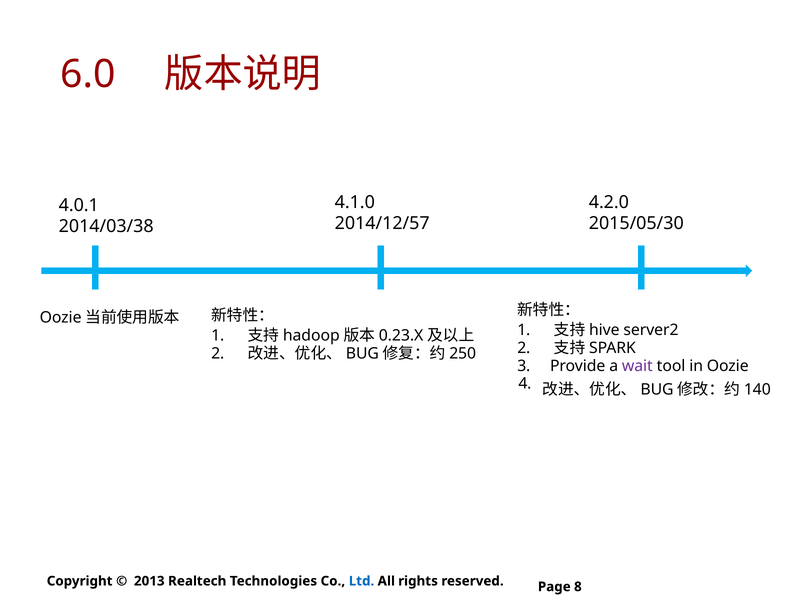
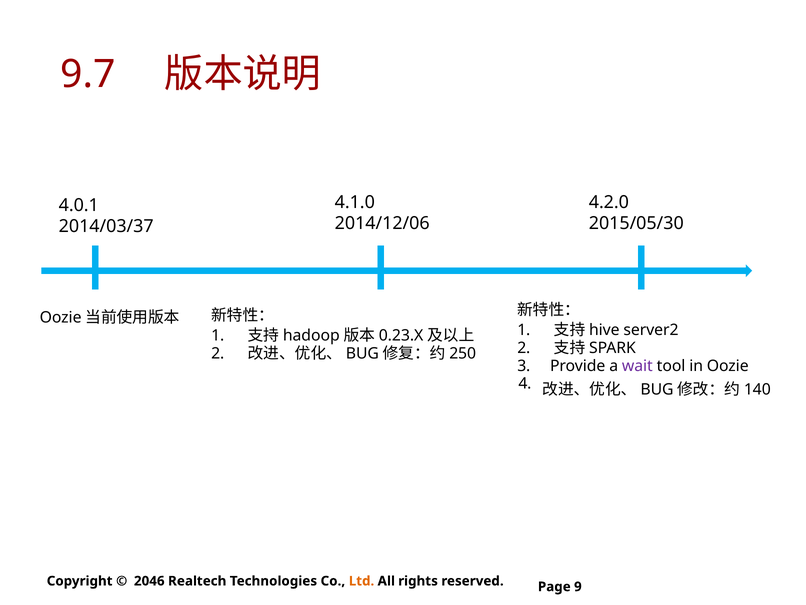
6.0: 6.0 -> 9.7 (88, 74)
2014/12/57: 2014/12/57 -> 2014/12/06 (382, 223)
2014/03/38: 2014/03/38 -> 2014/03/37 (106, 226)
2013: 2013 -> 2046 (149, 581)
Ltd colour: blue -> orange (362, 581)
8: 8 -> 9 (578, 586)
